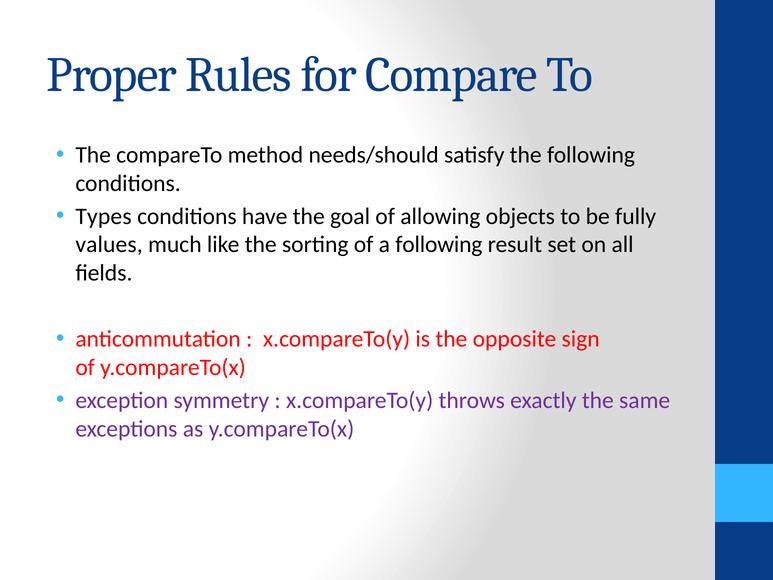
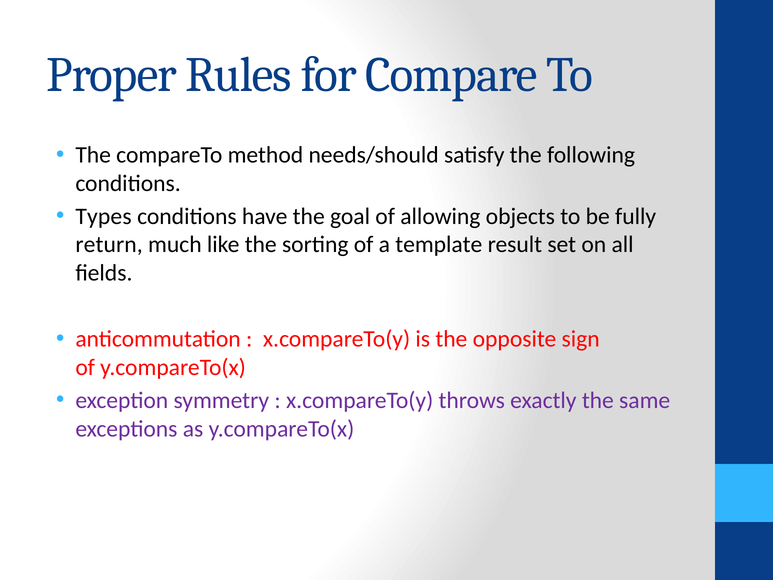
values: values -> return (109, 245)
a following: following -> template (439, 245)
